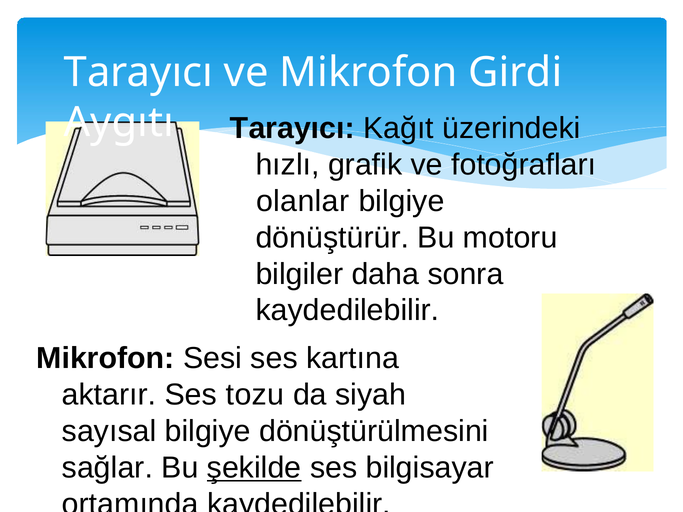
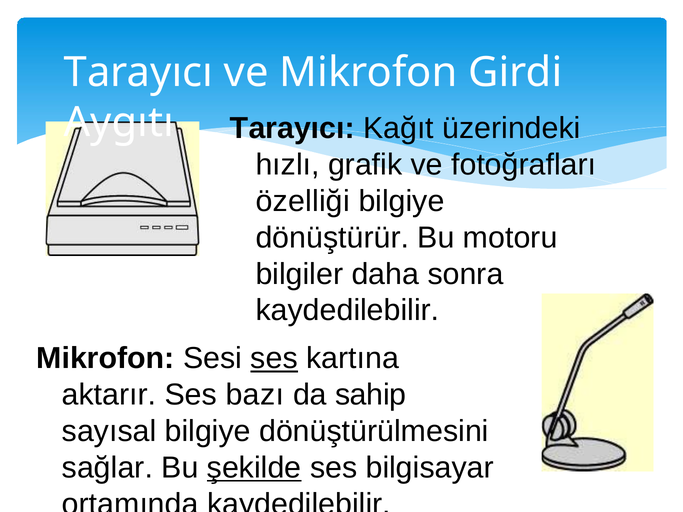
olanlar: olanlar -> özelliği (303, 201)
ses underline: none -> present (274, 359)
tozu: tozu -> bazı (255, 395)
siyah: siyah -> sahip (371, 395)
